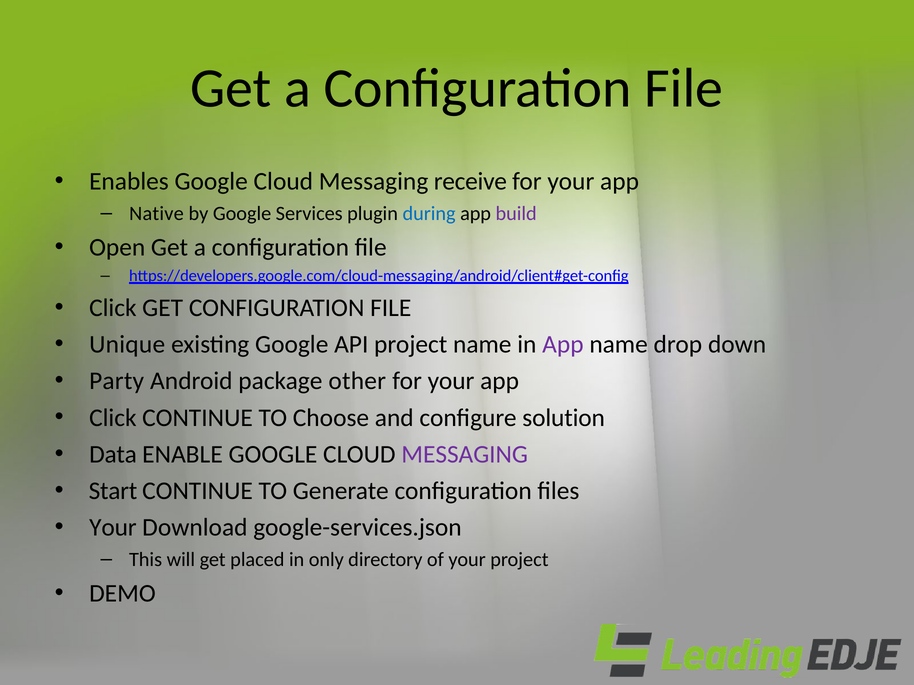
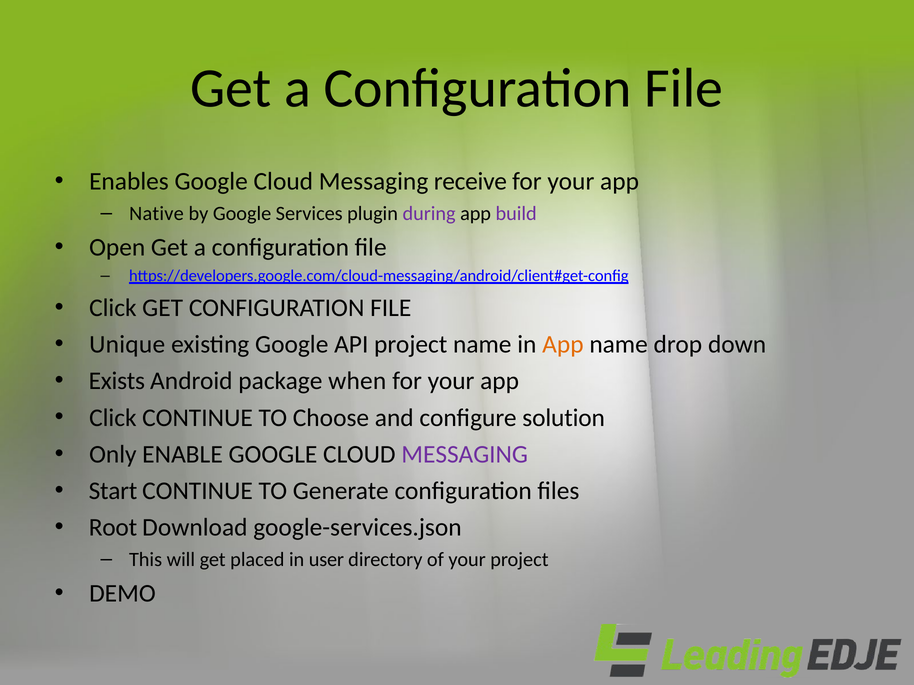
during colour: blue -> purple (429, 214)
App colour: purple -> orange (563, 345)
Party: Party -> Exists (117, 381)
other: other -> when (357, 381)
Data: Data -> Only (113, 455)
Your: Your -> Root (113, 528)
only: only -> user (326, 560)
